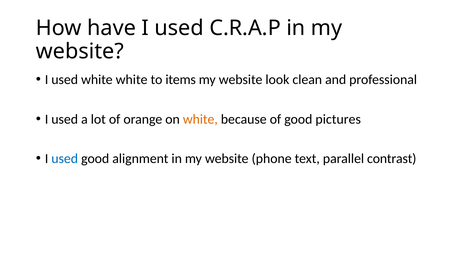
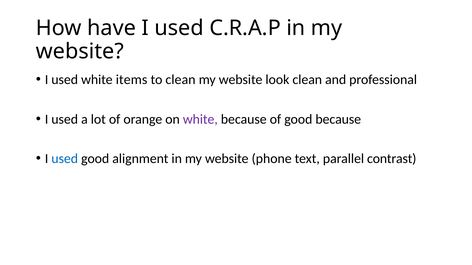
white white: white -> items (132, 80)
to items: items -> clean (181, 80)
white colour: orange -> purple (200, 119)
good pictures: pictures -> because (338, 119)
